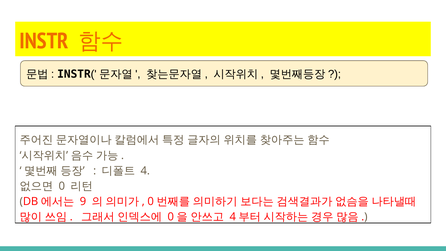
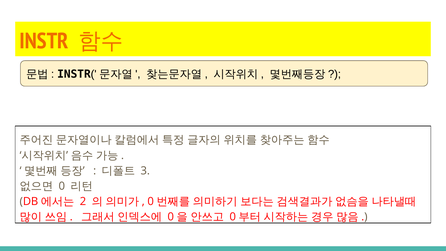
4: 4 -> 3 (145, 171)
9: 9 -> 2 (83, 201)
4: 4 -> 0 (233, 217)
